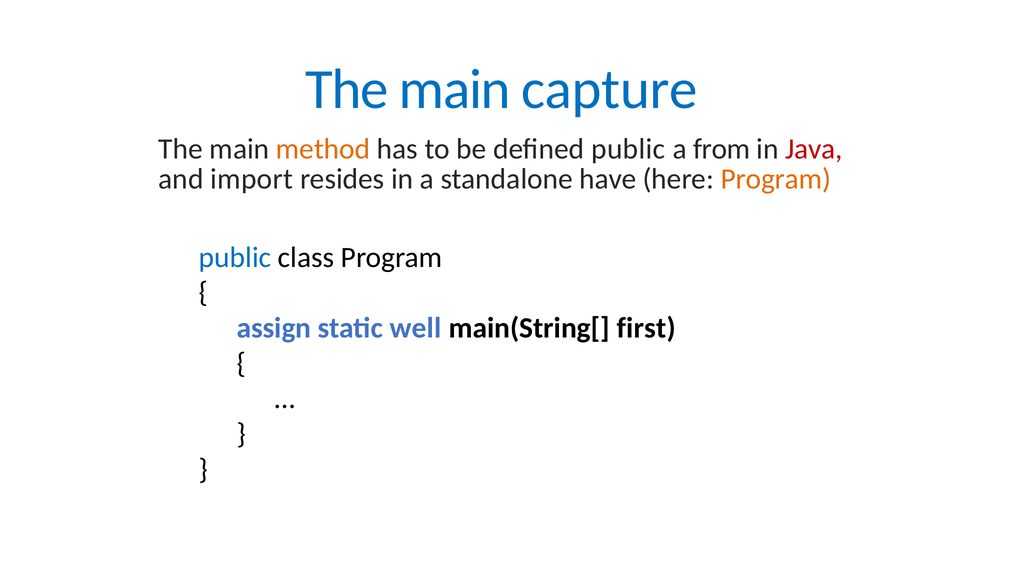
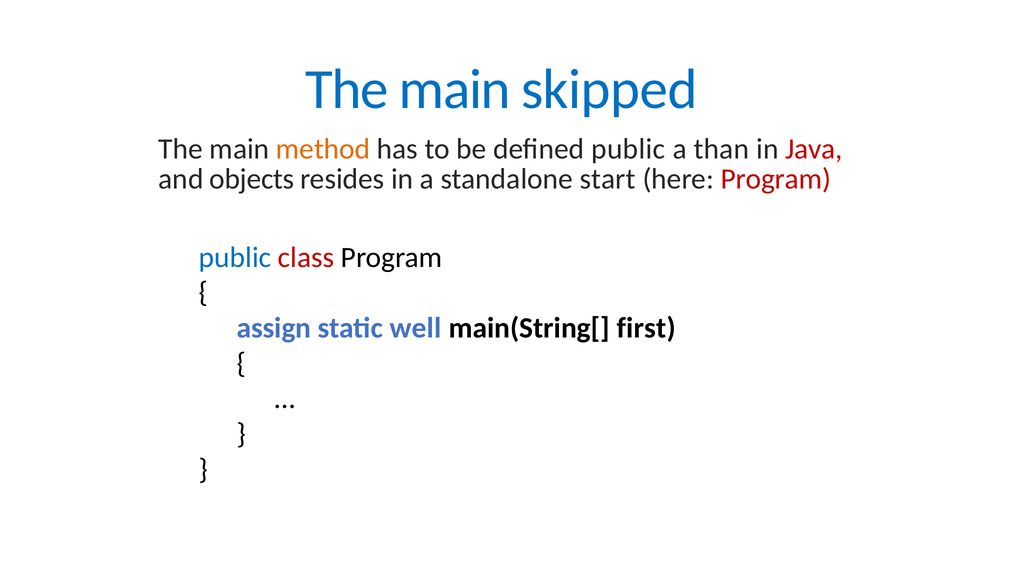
capture: capture -> skipped (609, 90)
from: from -> than (721, 149)
import: import -> objects (252, 179)
have: have -> start (608, 179)
Program colour: orange -> red (776, 179)
class colour: black -> red (306, 258)
